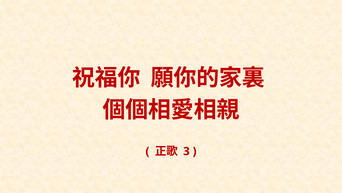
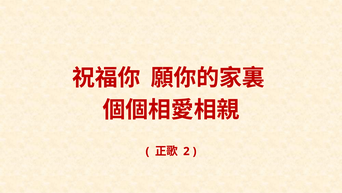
3: 3 -> 2 (186, 151)
